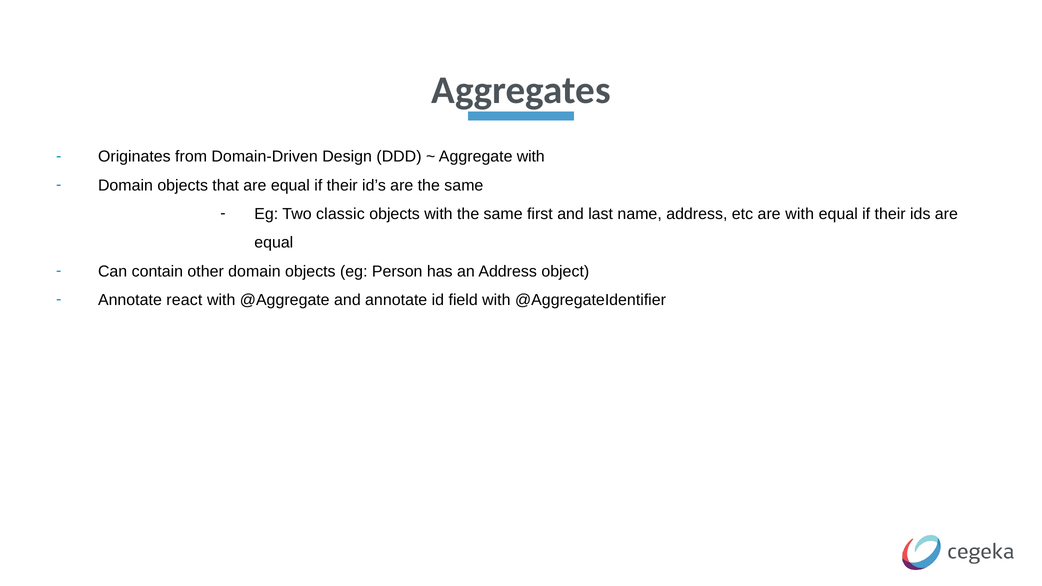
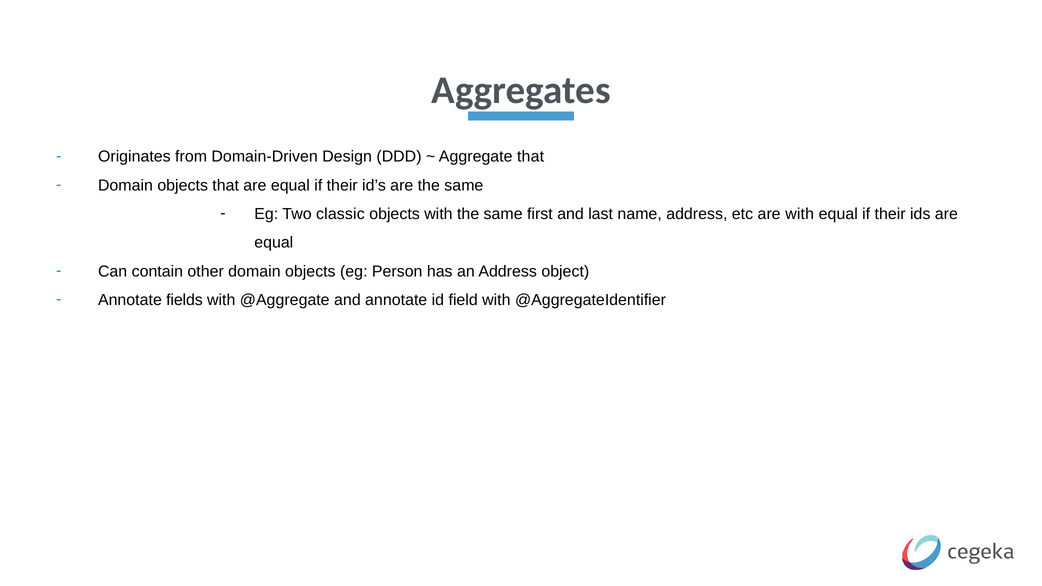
Aggregate with: with -> that (531, 157)
react: react -> fields (184, 300)
